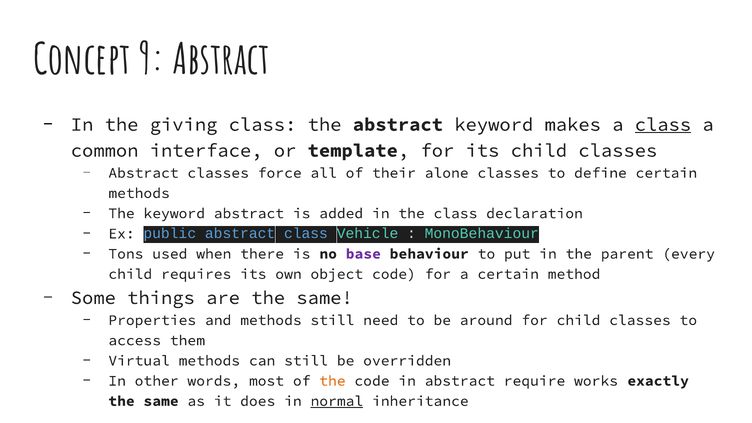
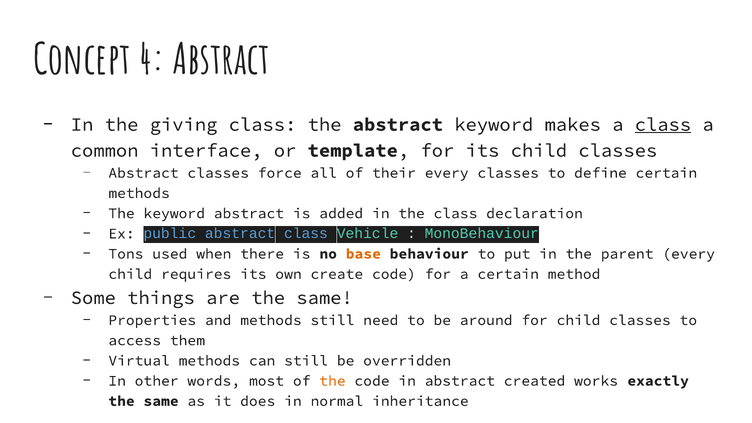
9: 9 -> 4 (152, 60)
their alone: alone -> every (447, 173)
base colour: purple -> orange (363, 254)
object: object -> create (337, 274)
require: require -> created (535, 381)
normal underline: present -> none (337, 401)
